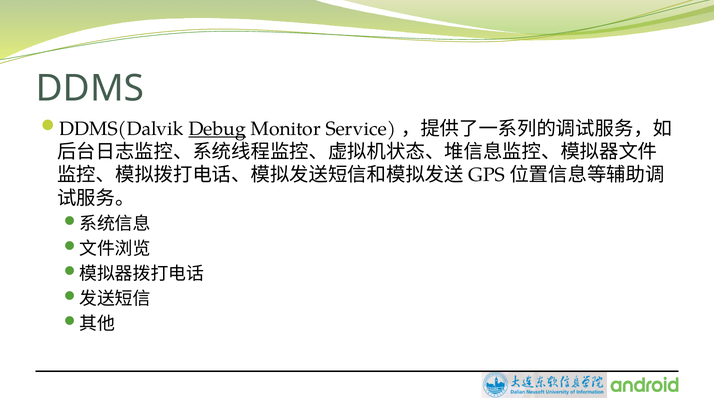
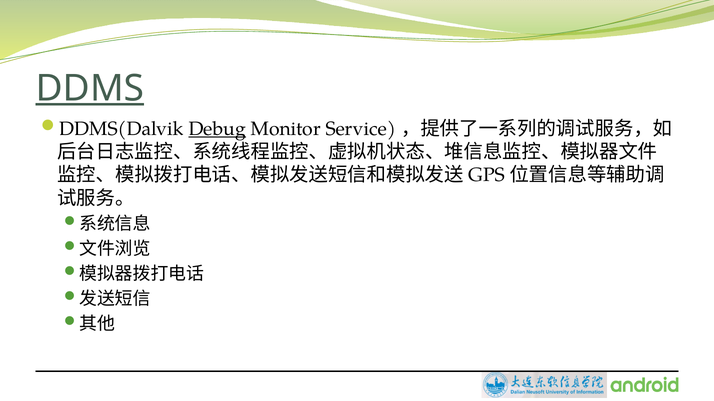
DDMS underline: none -> present (90, 88)
